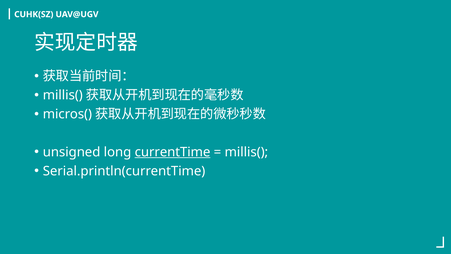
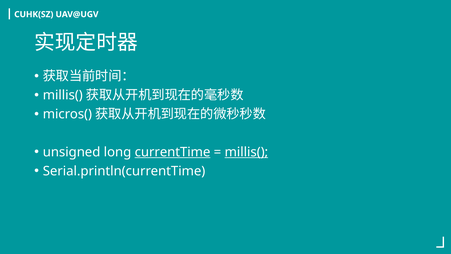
millis( underline: none -> present (246, 152)
